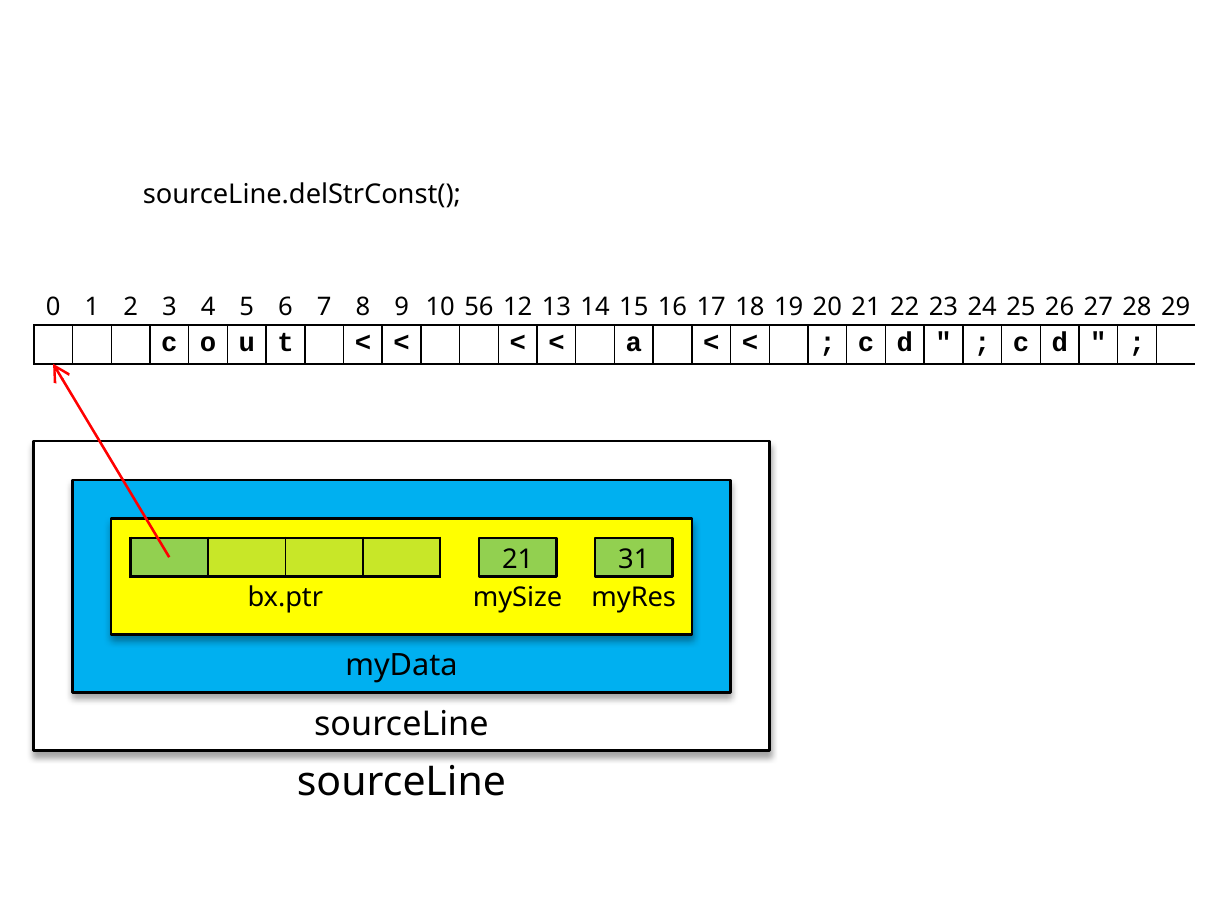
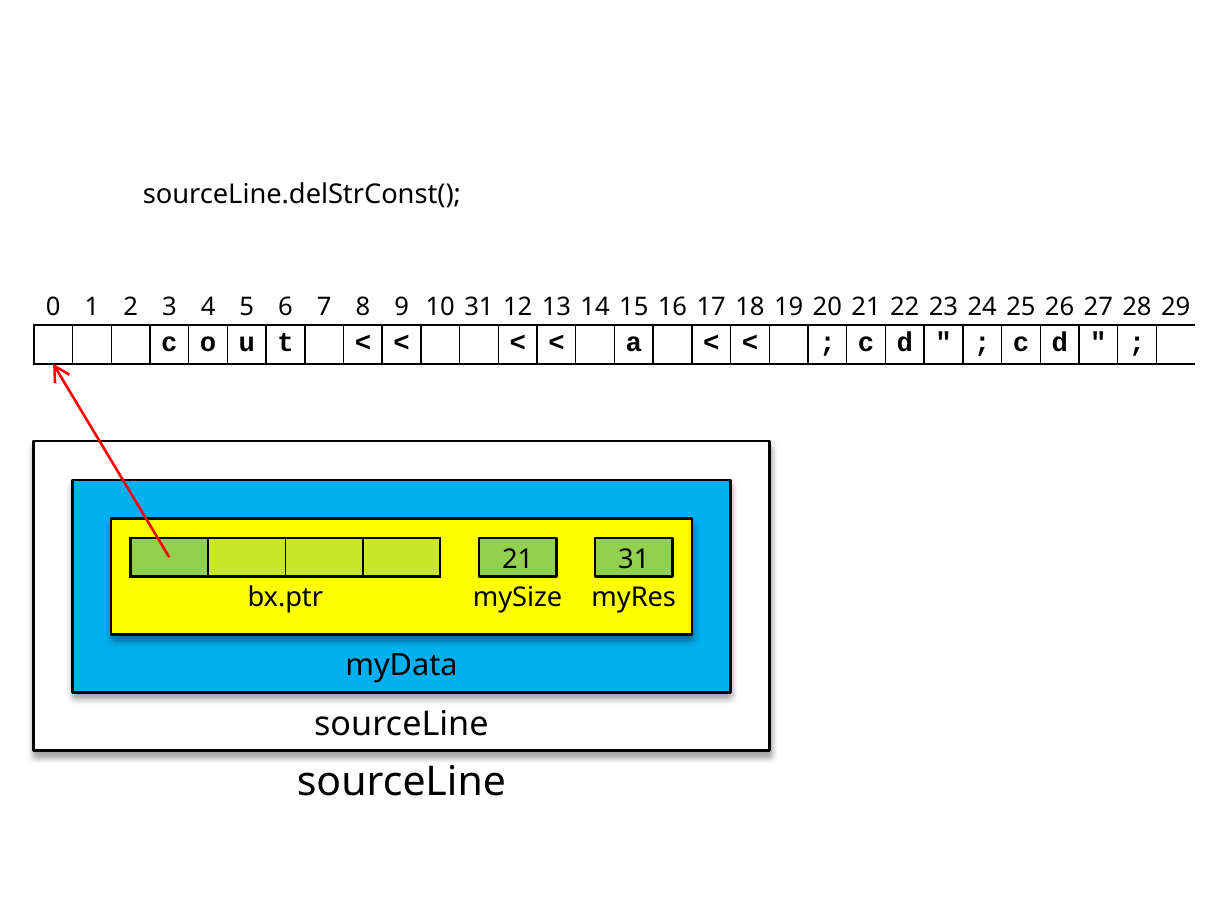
10 56: 56 -> 31 (479, 308)
